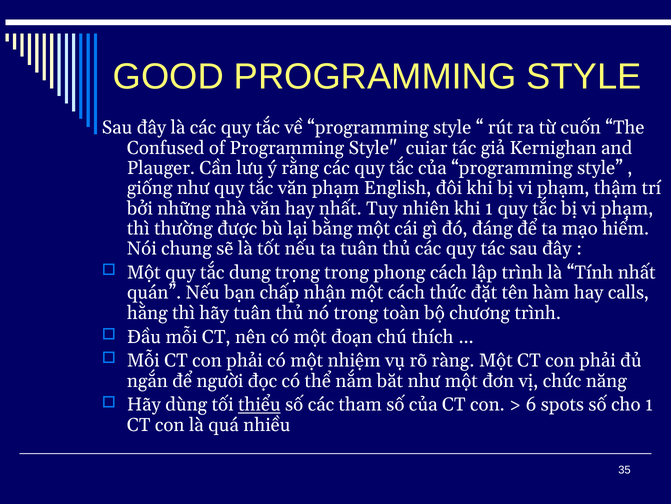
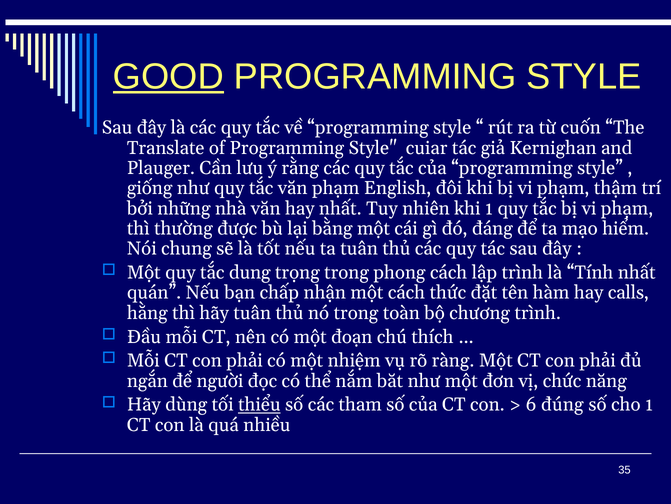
GOOD underline: none -> present (168, 76)
Confused: Confused -> Translate (166, 148)
spots: spots -> đúng (562, 404)
